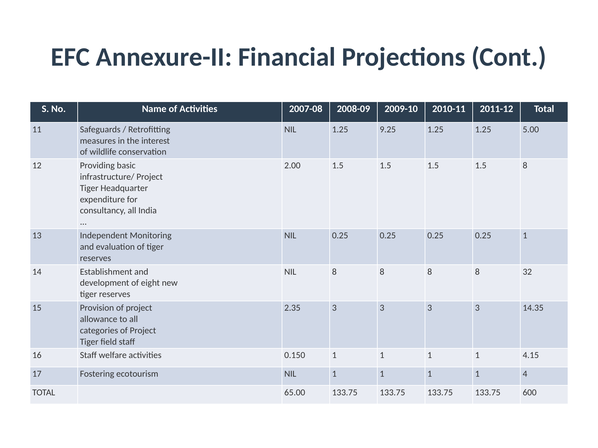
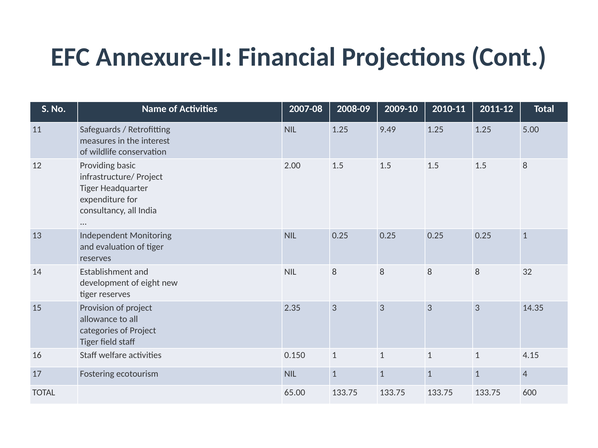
9.25: 9.25 -> 9.49 (388, 130)
